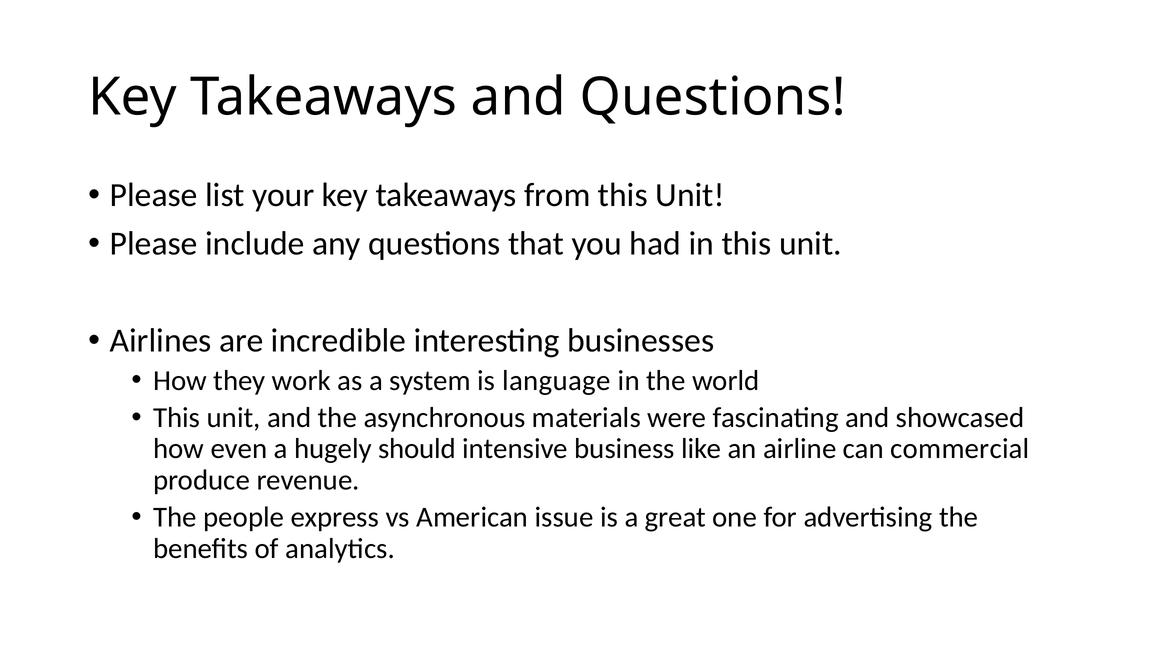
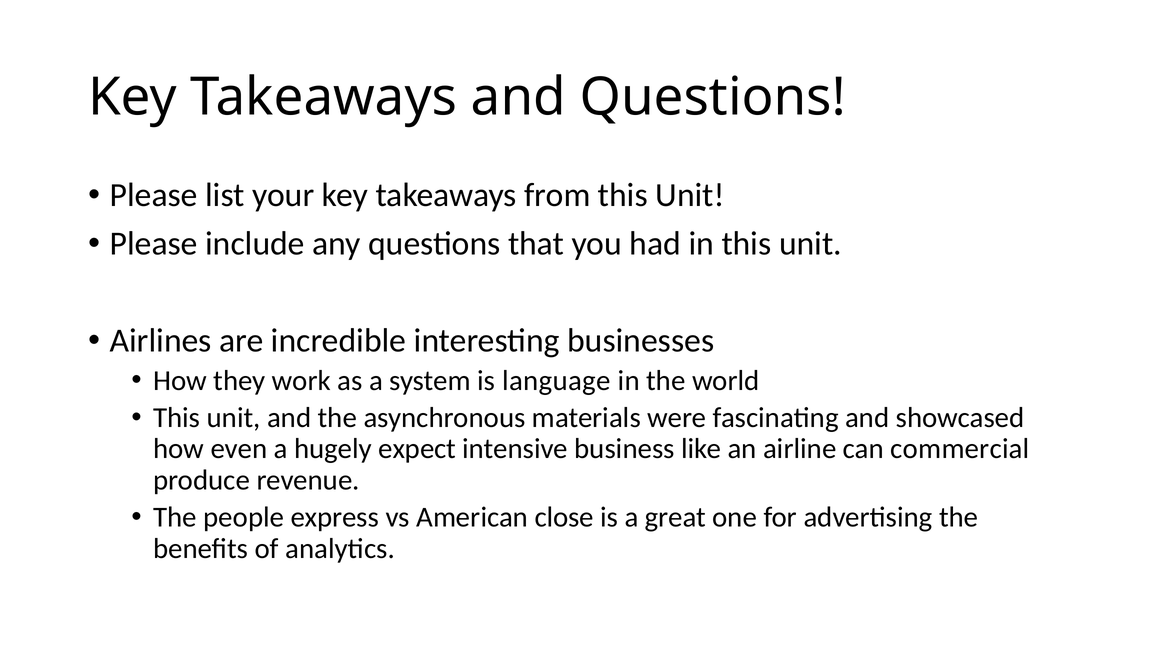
should: should -> expect (417, 449)
issue: issue -> close (564, 518)
